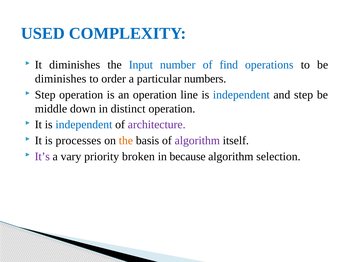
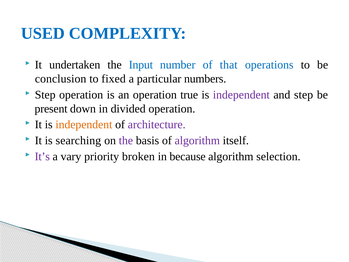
It diminishes: diminishes -> undertaken (75, 65)
find: find -> that (229, 65)
diminishes: diminishes -> conclusion (61, 79)
order: order -> fixed (114, 79)
line: line -> true (189, 95)
independent colour: blue -> purple (241, 95)
middle: middle -> present (51, 109)
distinct: distinct -> divided (128, 109)
independent colour: blue -> orange (84, 124)
processes: processes -> searching (78, 140)
the colour: orange -> purple (126, 140)
